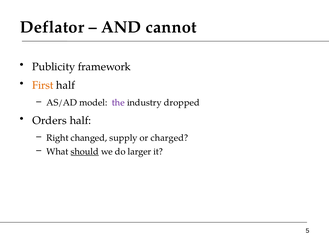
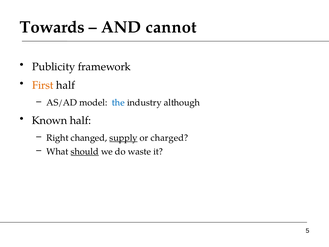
Deflator: Deflator -> Towards (52, 27)
the colour: purple -> blue (118, 103)
dropped: dropped -> although (182, 103)
Orders: Orders -> Known (50, 120)
supply underline: none -> present (123, 138)
larger: larger -> waste (139, 151)
